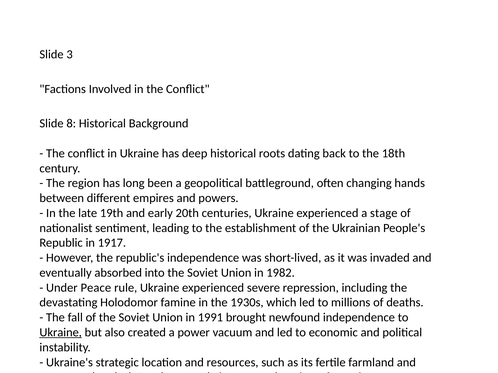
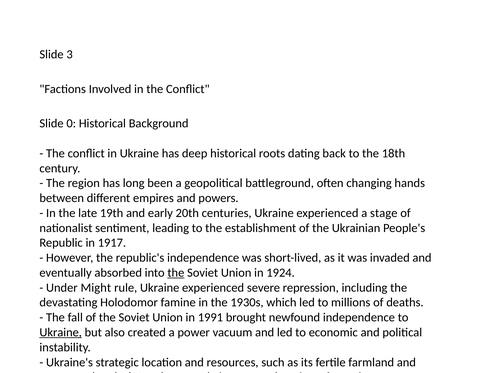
8: 8 -> 0 (71, 124)
the underline: none -> present (176, 273)
1982: 1982 -> 1924 (281, 273)
Peace: Peace -> Might (96, 288)
